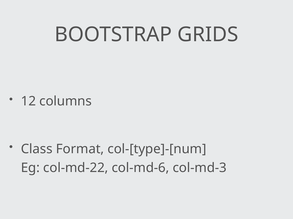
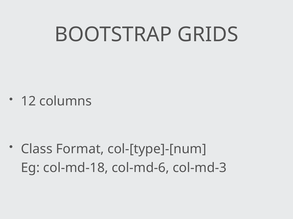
col-md-22: col-md-22 -> col-md-18 (76, 168)
